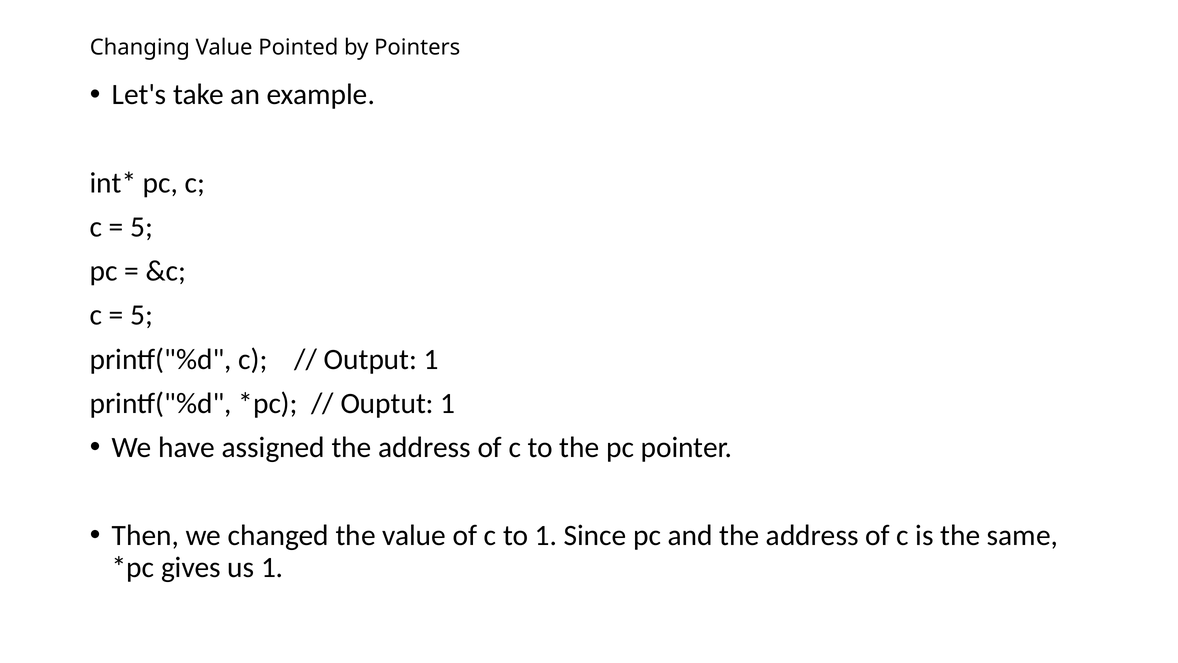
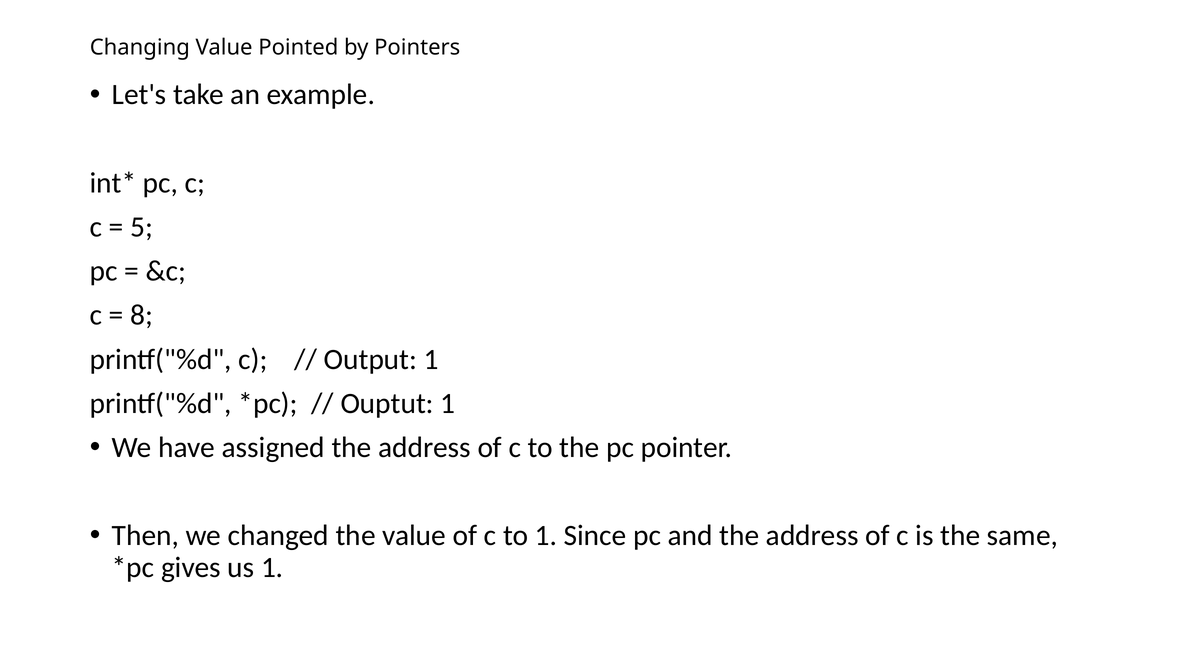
5: 5 -> 8 (142, 315)
